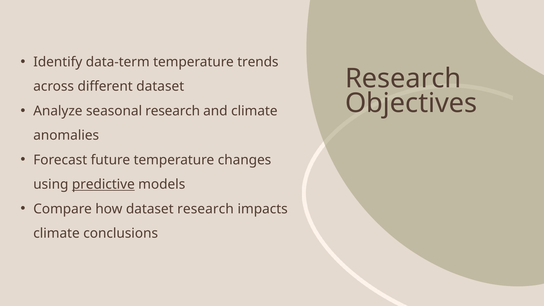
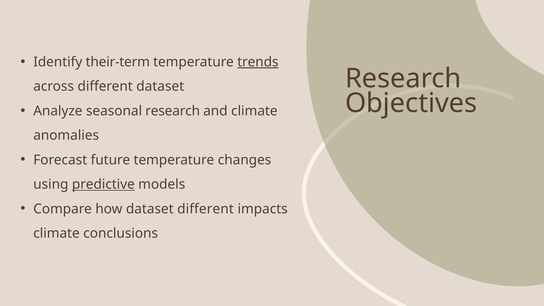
data-term: data-term -> their-term (118, 62)
trends underline: none -> present (258, 62)
dataset research: research -> different (206, 209)
